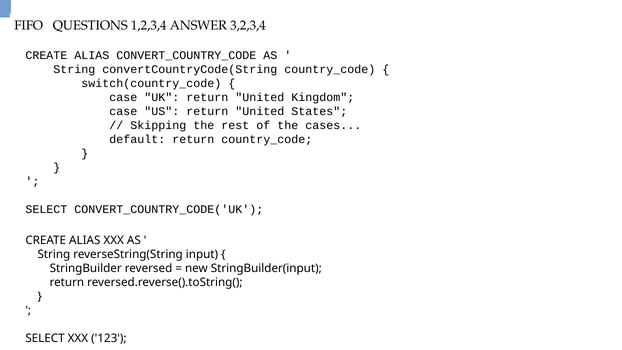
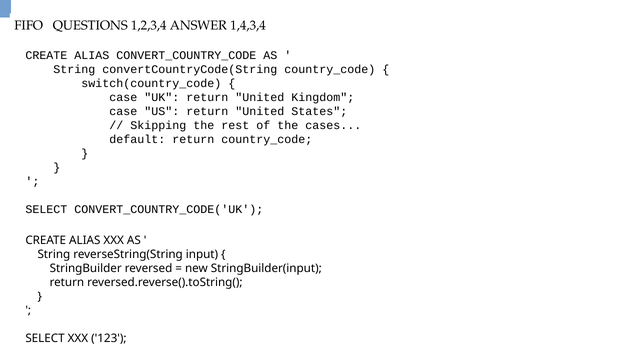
3,2,3,4: 3,2,3,4 -> 1,4,3,4 (248, 25)
